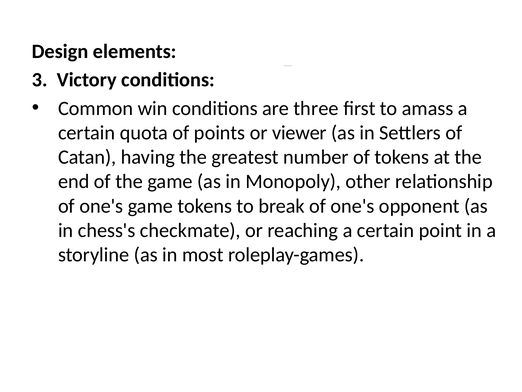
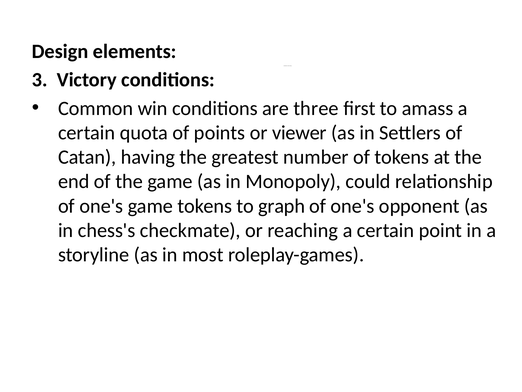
other: other -> could (368, 181)
break: break -> graph (282, 206)
